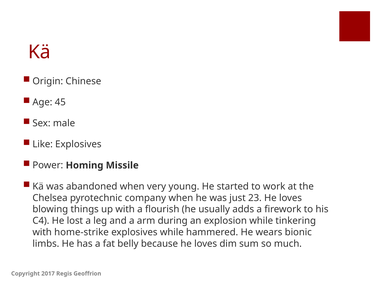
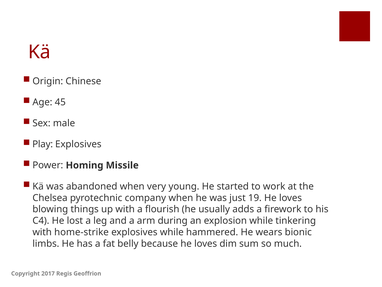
Like: Like -> Play (43, 144)
23: 23 -> 19 (255, 198)
